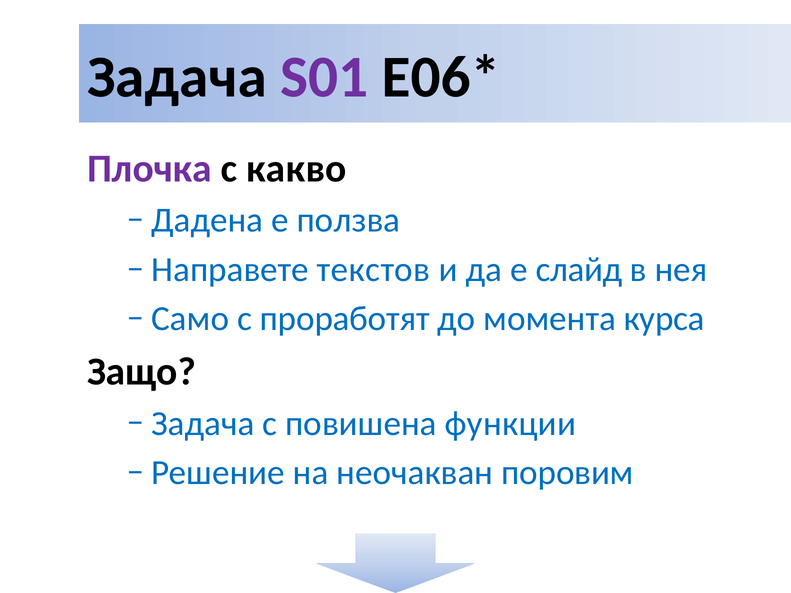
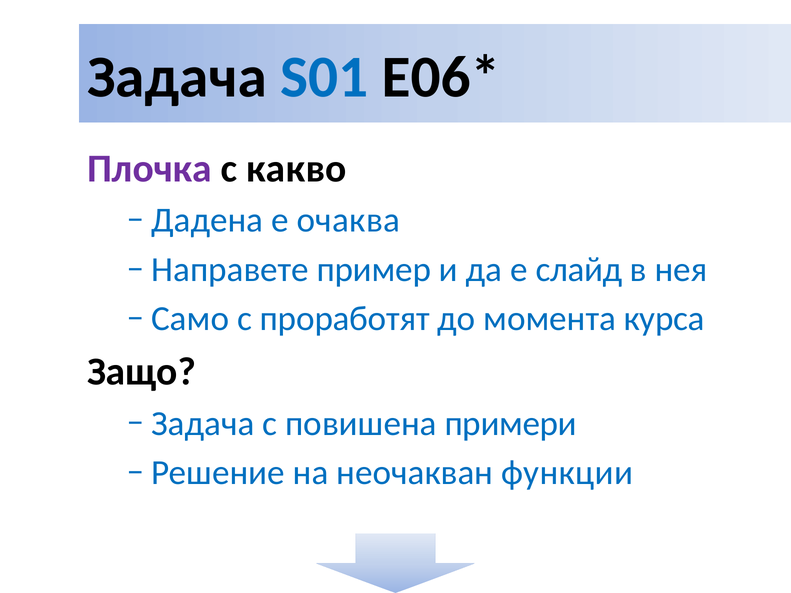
S01 colour: purple -> blue (324, 77)
ползва: ползва -> очаква (348, 220)
текстов: текстов -> пример (374, 270)
функции: функции -> примери (511, 424)
поровим: поровим -> функции (567, 473)
